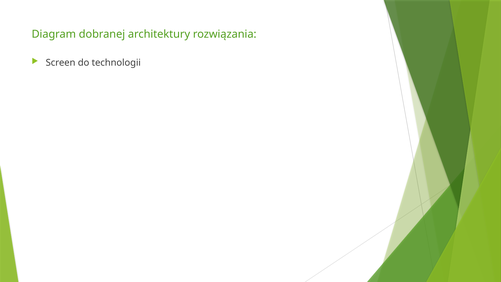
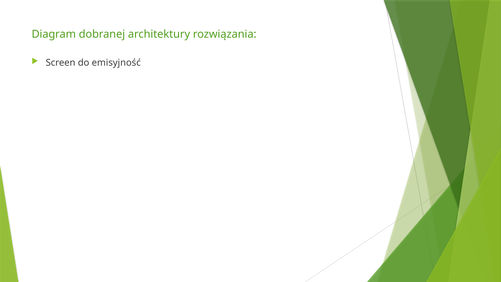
technologii: technologii -> emisyjność (116, 63)
